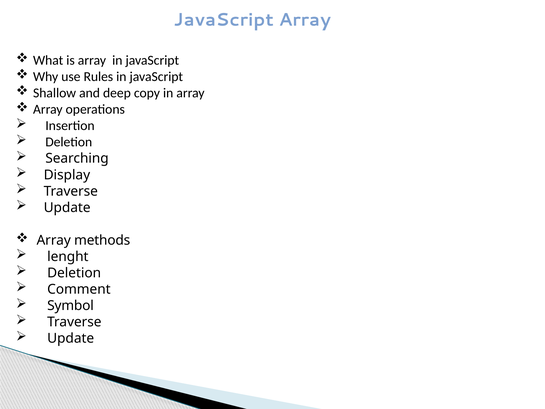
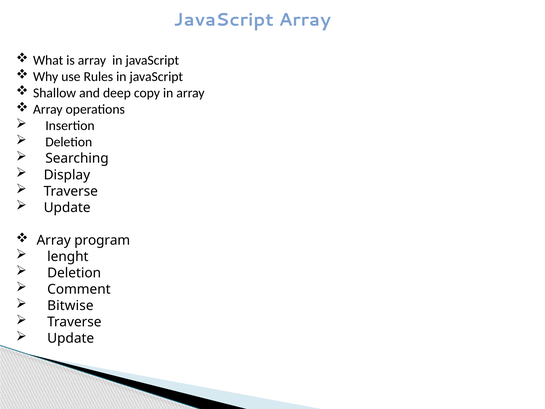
methods: methods -> program (102, 240)
Symbol: Symbol -> Bitwise (70, 306)
